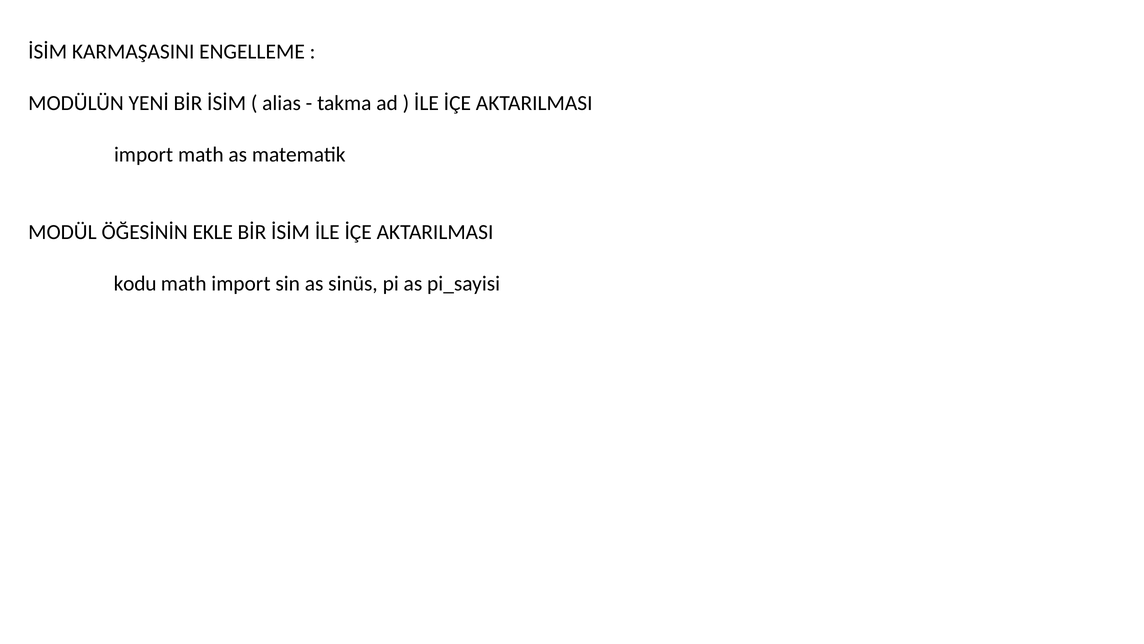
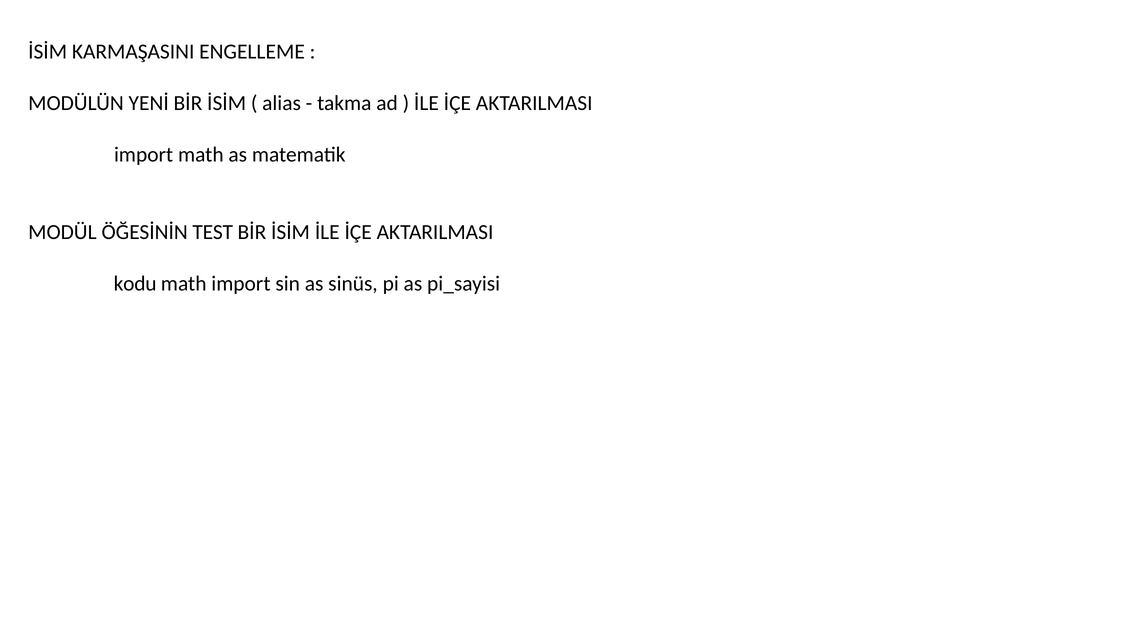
EKLE: EKLE -> TEST (213, 232)
